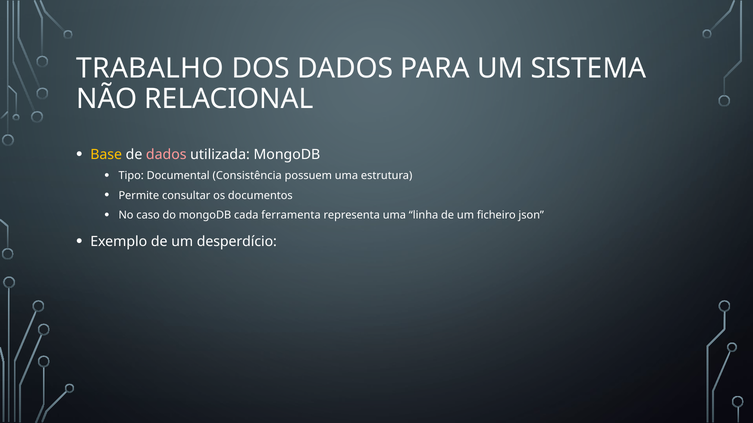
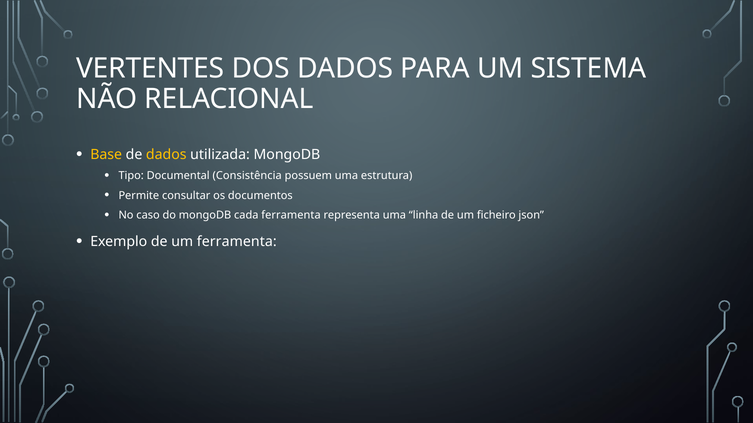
TRABALHO: TRABALHO -> VERTENTES (150, 68)
dados colour: pink -> yellow (166, 155)
um desperdício: desperdício -> ferramenta (237, 242)
